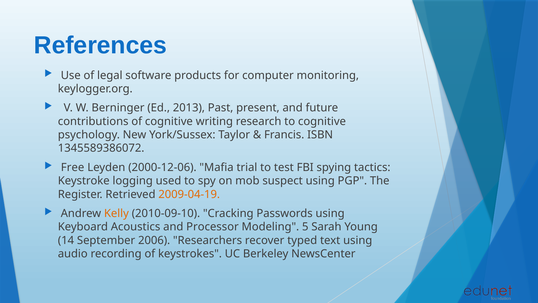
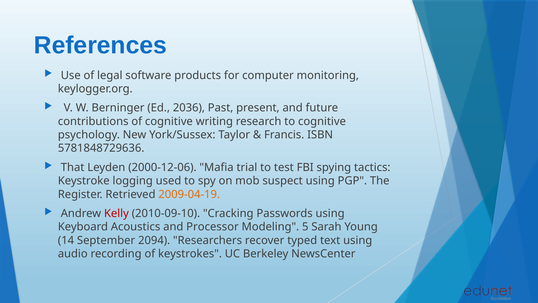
2013: 2013 -> 2036 (189, 108)
1345589386072: 1345589386072 -> 5781848729636 (101, 148)
Free: Free -> That (73, 167)
Kelly colour: orange -> red (116, 213)
2006: 2006 -> 2094 (154, 240)
